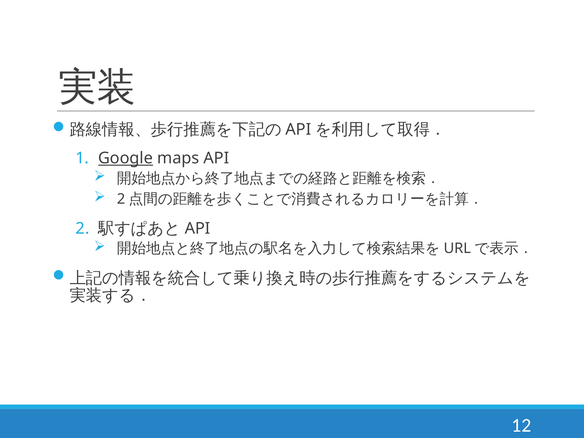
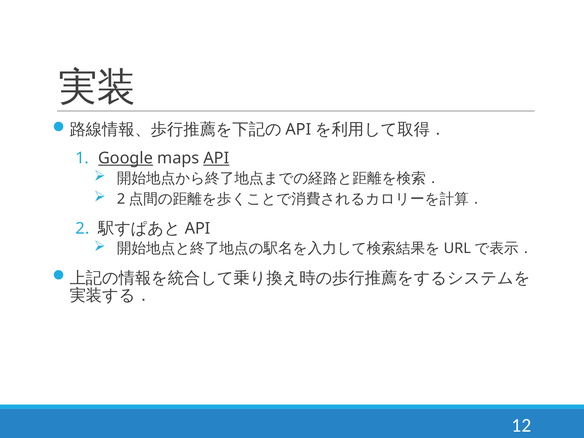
API underline: none -> present (216, 158)
